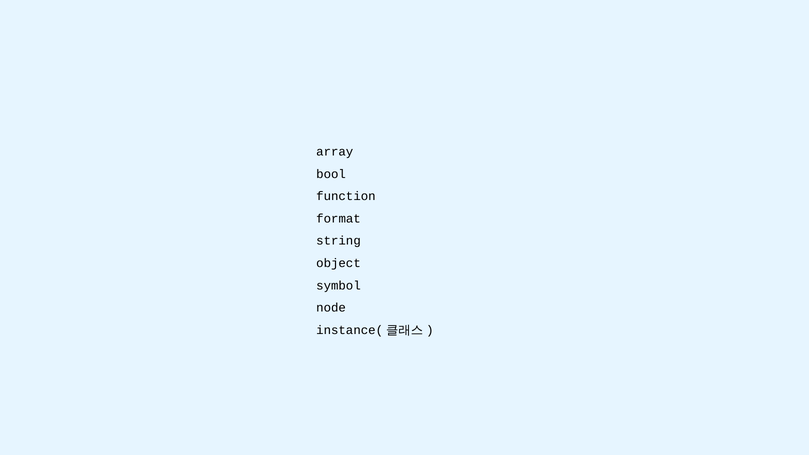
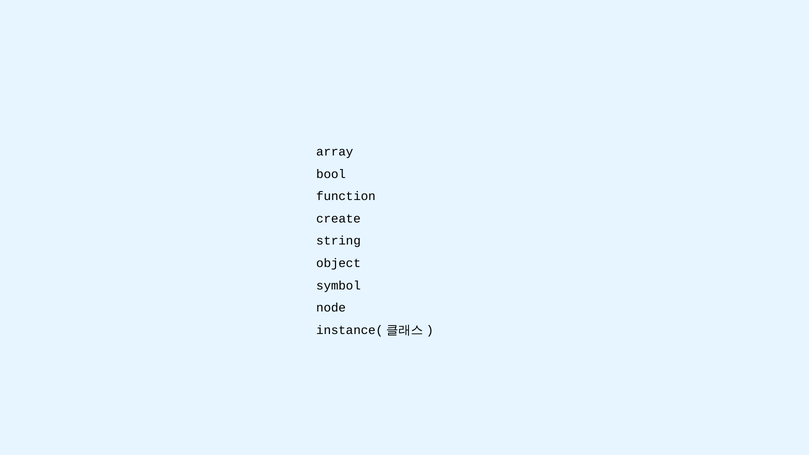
format: format -> create (338, 219)
